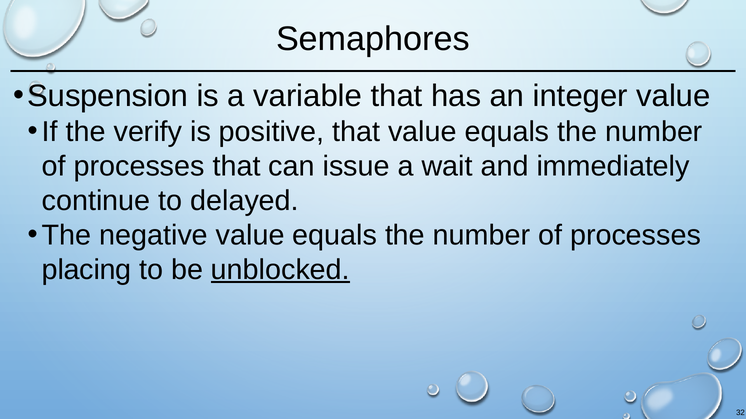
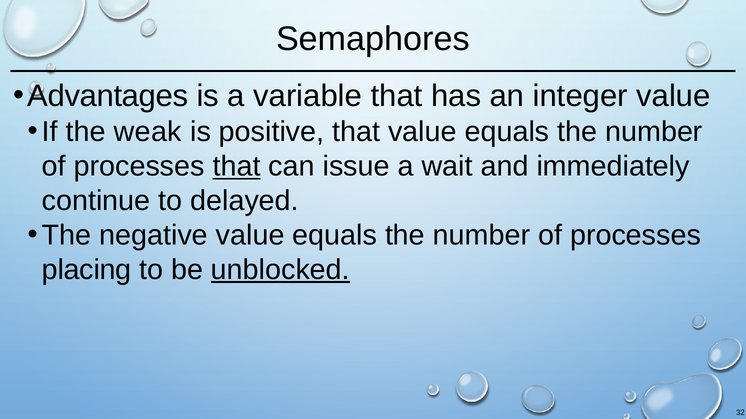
Suspension: Suspension -> Advantages (108, 96)
verify: verify -> weak (148, 132)
that underline: none -> present (237, 167)
